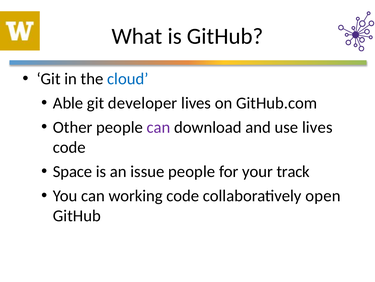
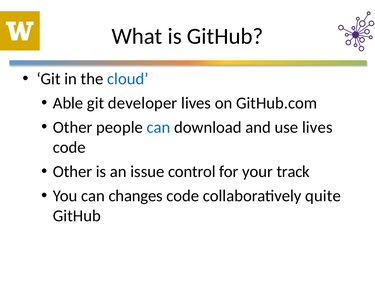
can colour: purple -> blue (159, 127)
Space: Space -> Other (73, 171)
issue people: people -> control (192, 171)
working: working -> changes (136, 195)
open: open -> quite (323, 195)
